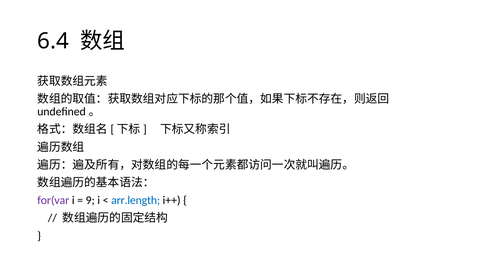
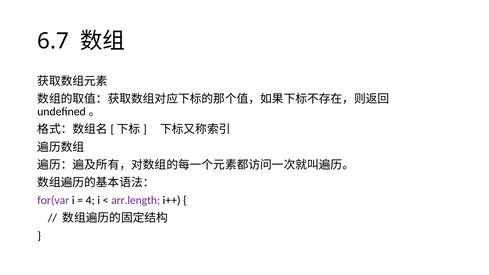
6.4: 6.4 -> 6.7 (53, 41)
9: 9 -> 4 (90, 200)
arr.length colour: blue -> purple (136, 200)
